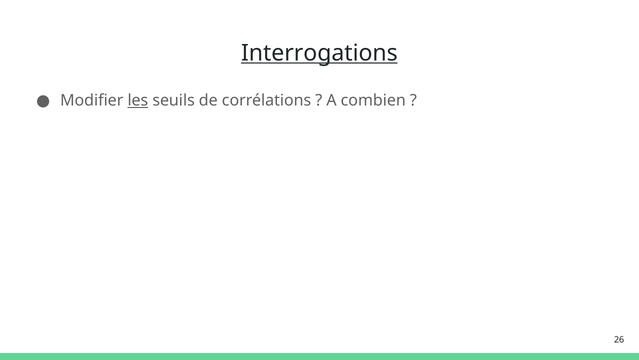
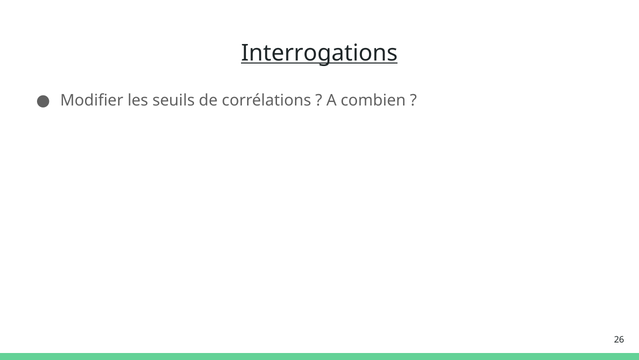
les underline: present -> none (138, 100)
